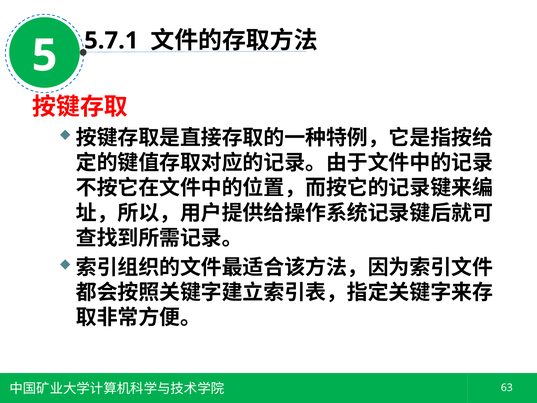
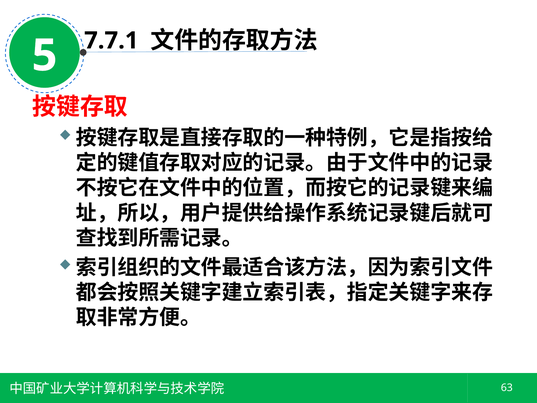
5.7.1: 5.7.1 -> 7.7.1 (111, 41)
